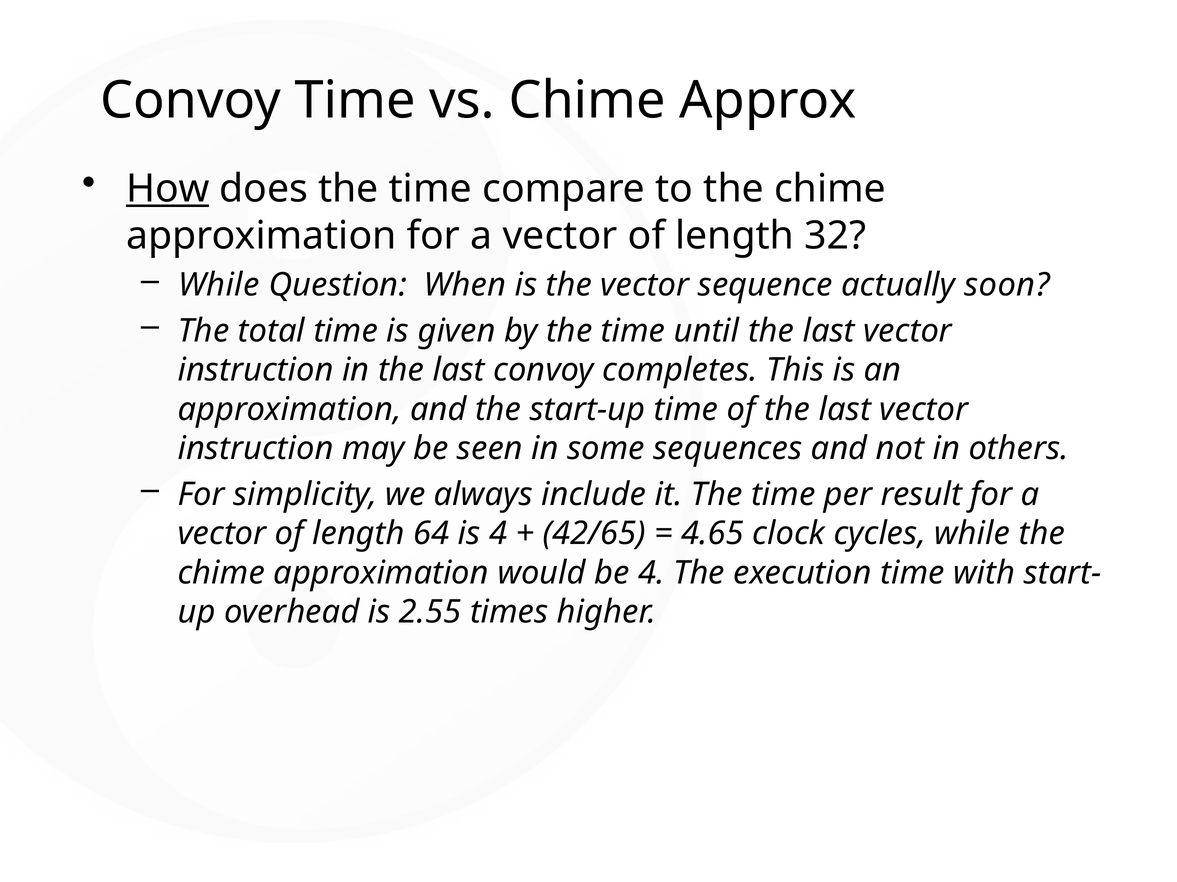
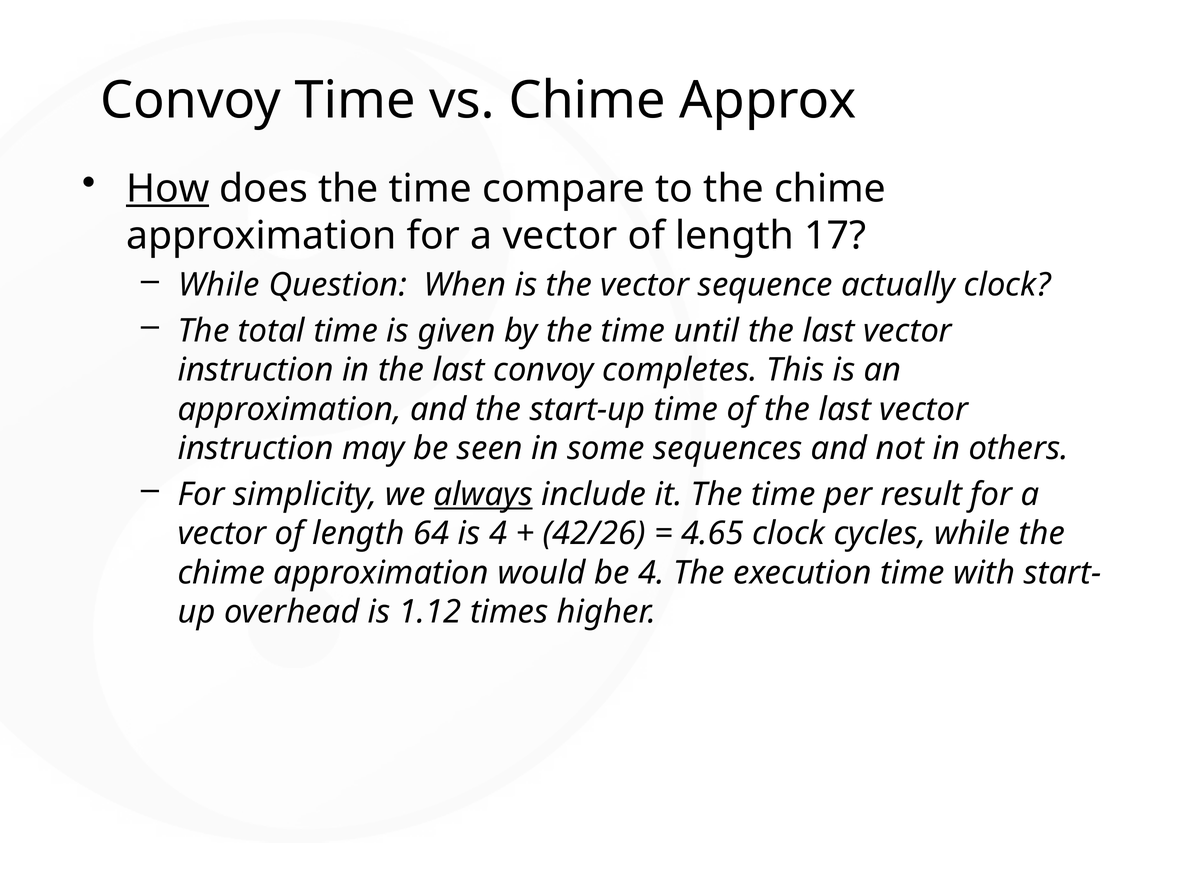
32: 32 -> 17 (835, 236)
actually soon: soon -> clock (1007, 285)
always underline: none -> present (483, 495)
42/65: 42/65 -> 42/26 (594, 534)
2.55: 2.55 -> 1.12 (430, 613)
